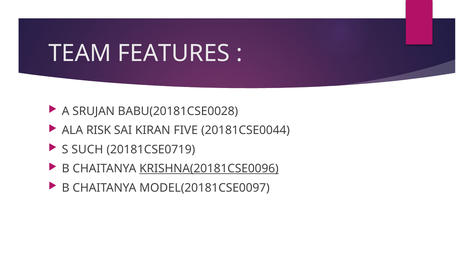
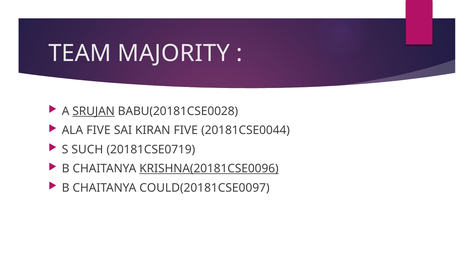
FEATURES: FEATURES -> MAJORITY (174, 53)
SRUJAN underline: none -> present (94, 111)
ALA RISK: RISK -> FIVE (98, 130)
MODEL(20181CSE0097: MODEL(20181CSE0097 -> COULD(20181CSE0097 (204, 188)
